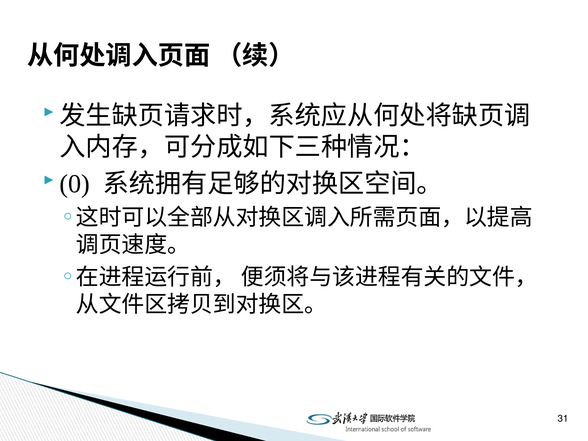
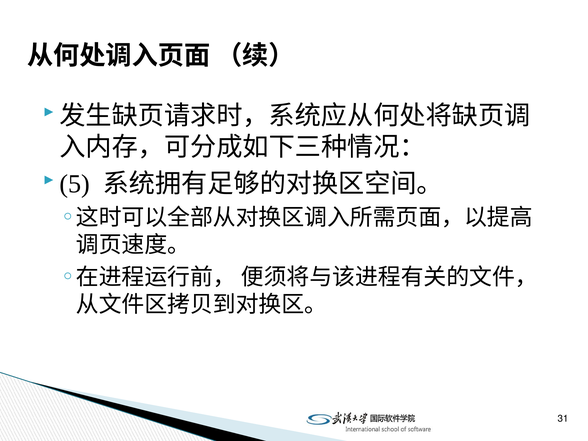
0: 0 -> 5 (75, 184)
